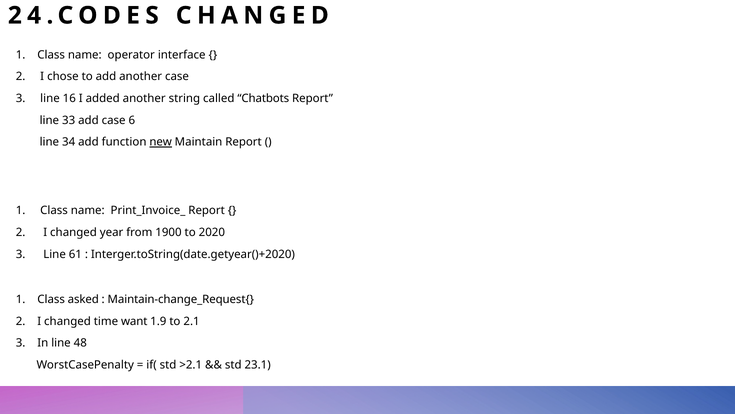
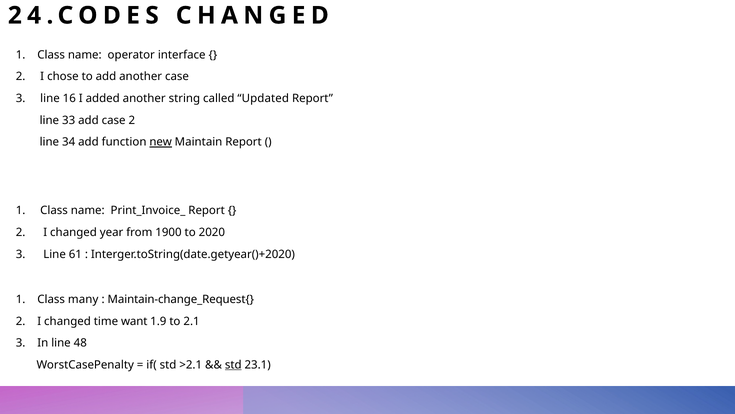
Chatbots: Chatbots -> Updated (263, 98)
case 6: 6 -> 2 (132, 120)
asked: asked -> many (83, 299)
std underline: none -> present (233, 364)
